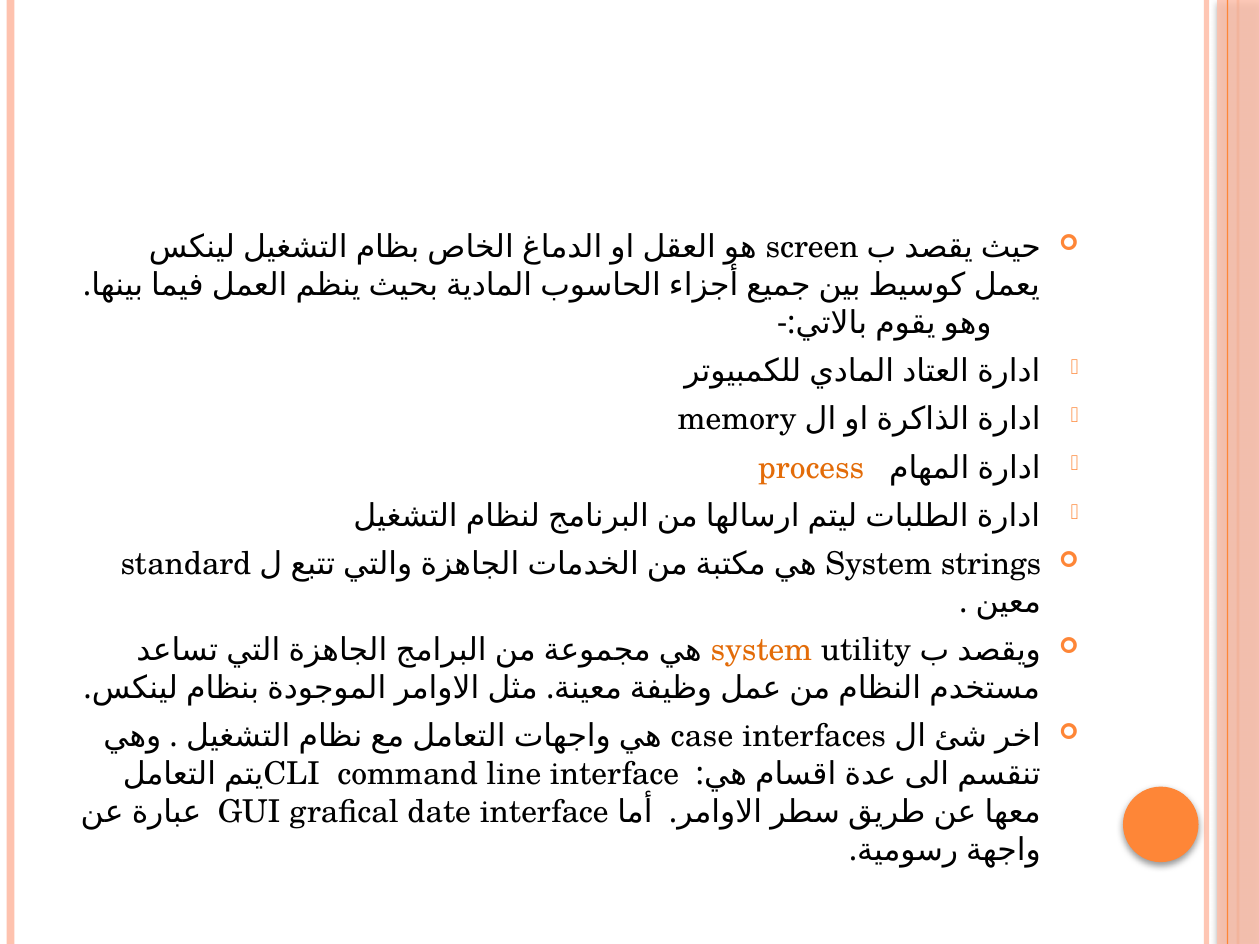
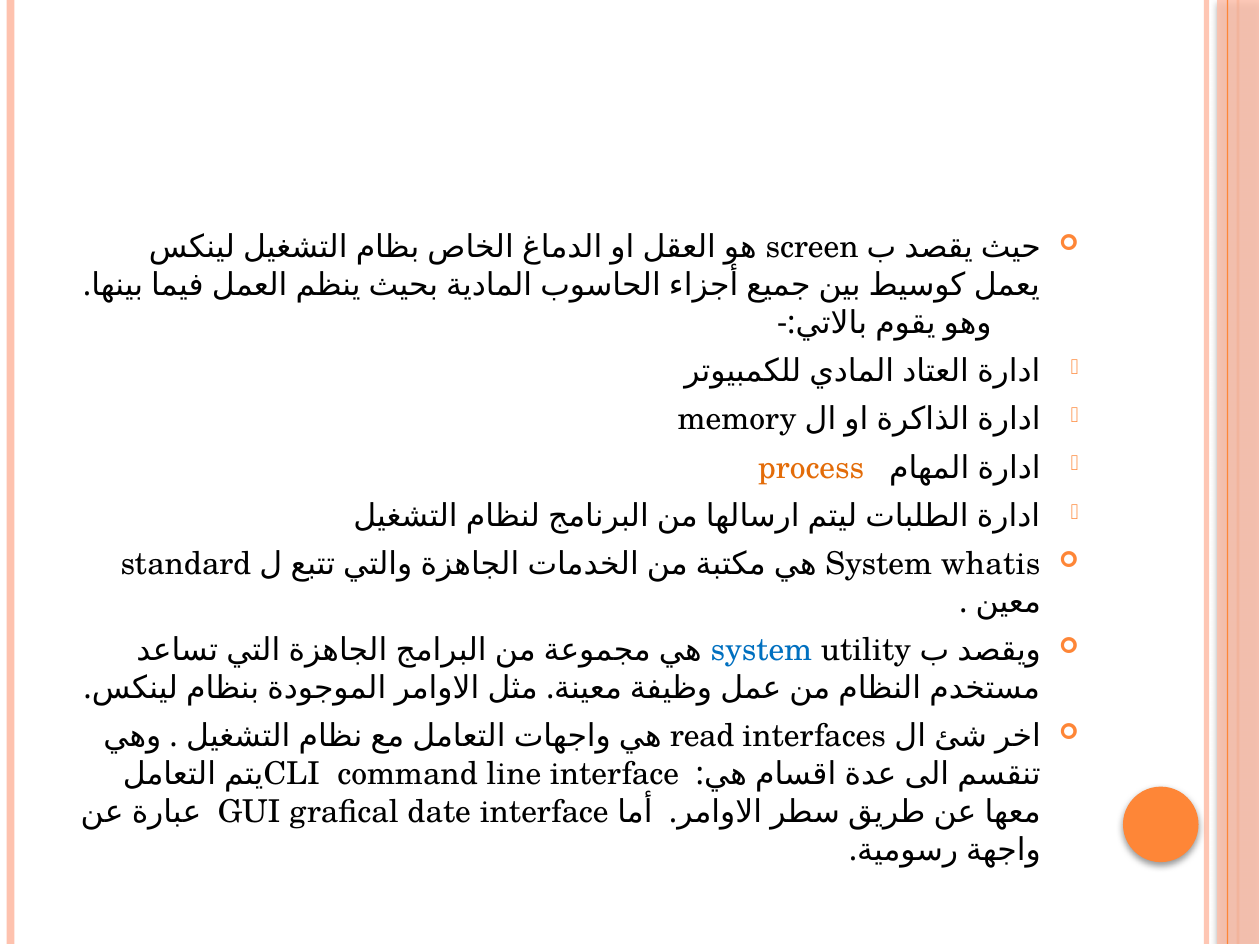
strings: strings -> whatis (991, 565)
system colour: orange -> blue (761, 651)
case: case -> read (702, 737)
